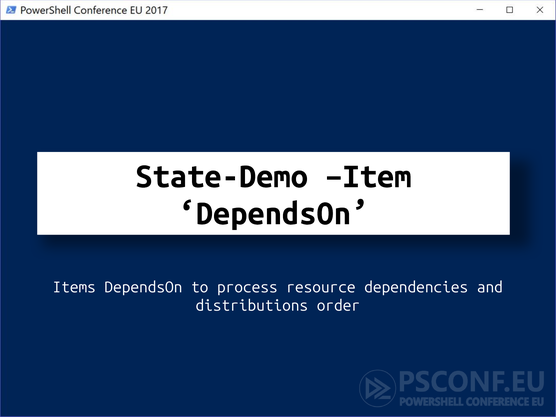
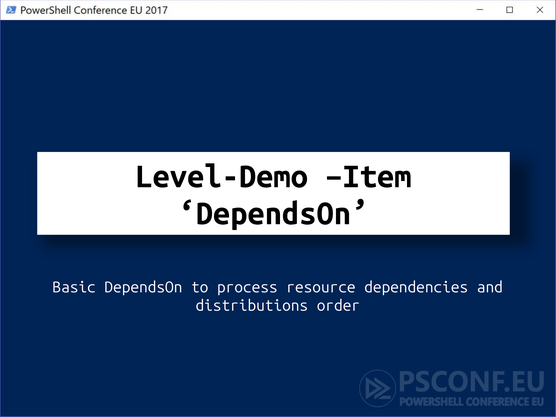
State-Demo: State-Demo -> Level-Demo (222, 177)
Items: Items -> Basic (74, 287)
